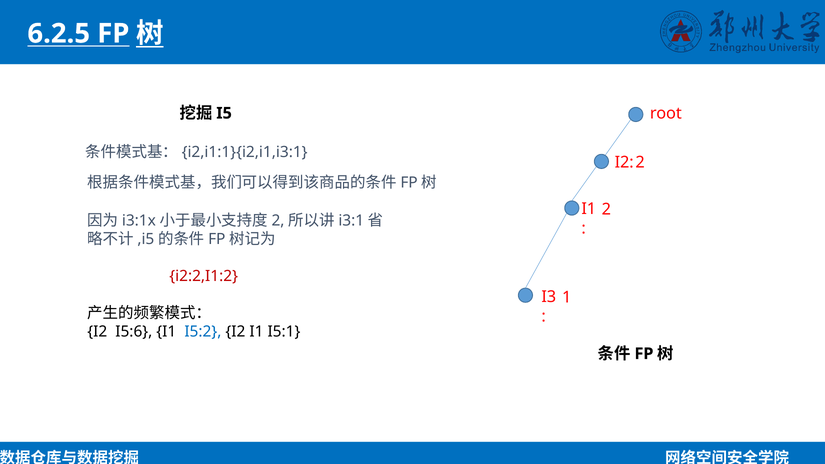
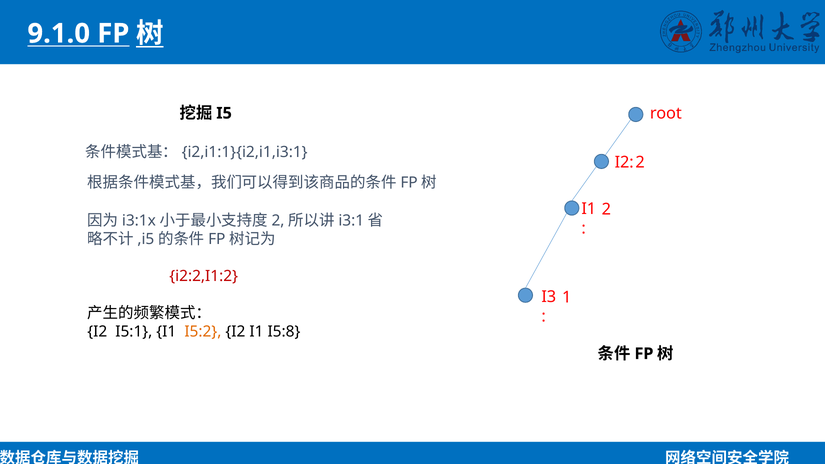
6.2.5: 6.2.5 -> 9.1.0 (59, 34)
I5:6: I5:6 -> I5:1 (134, 332)
I5:2 colour: blue -> orange (203, 332)
I5:1: I5:1 -> I5:8 (284, 332)
